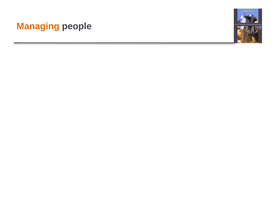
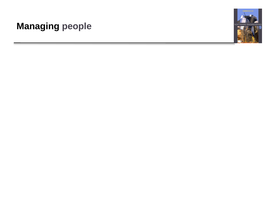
Managing colour: orange -> black (38, 26)
